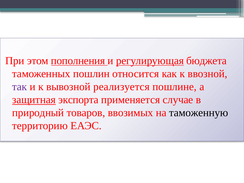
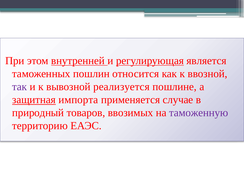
пополнения: пополнения -> внутренней (78, 61)
бюджета: бюджета -> является (206, 61)
экспорта: экспорта -> импорта (78, 100)
таможенную colour: black -> purple (199, 113)
